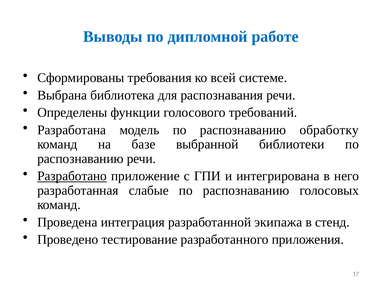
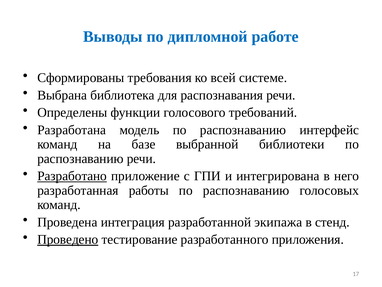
обработку: обработку -> интерфейс (329, 130)
слабые: слабые -> работы (149, 190)
Проведено underline: none -> present (68, 239)
